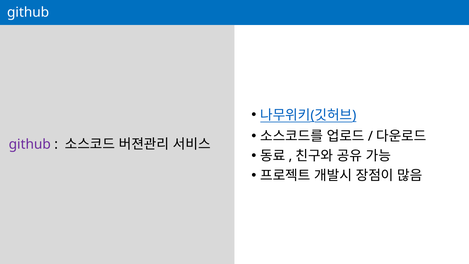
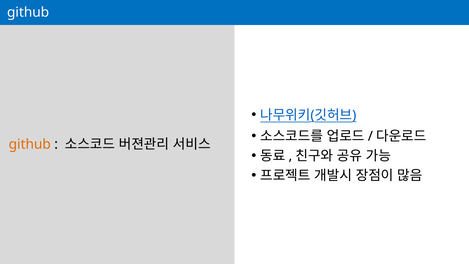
github colour: purple -> orange (30, 144)
